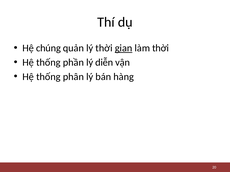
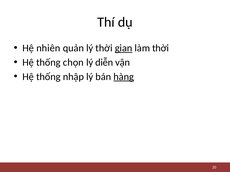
chúng: chúng -> nhiên (48, 48)
phần: phần -> chọn (73, 63)
phân: phân -> nhập (73, 77)
hàng underline: none -> present (124, 77)
